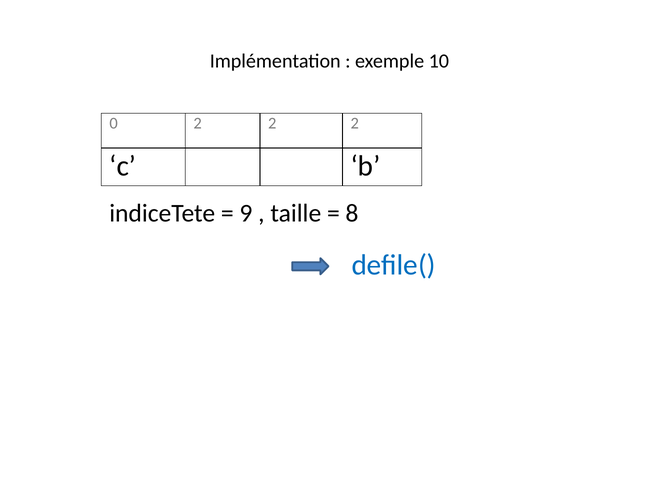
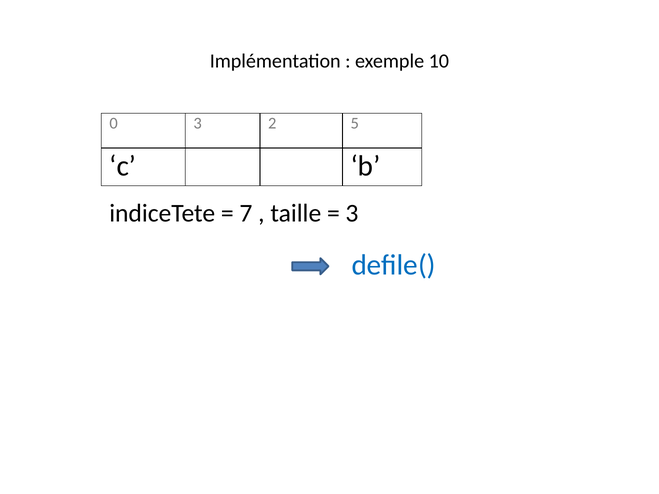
0 2: 2 -> 3 (198, 124)
2: 2 -> 5 (355, 124)
9: 9 -> 7 (246, 213)
8: 8 -> 3 (352, 213)
